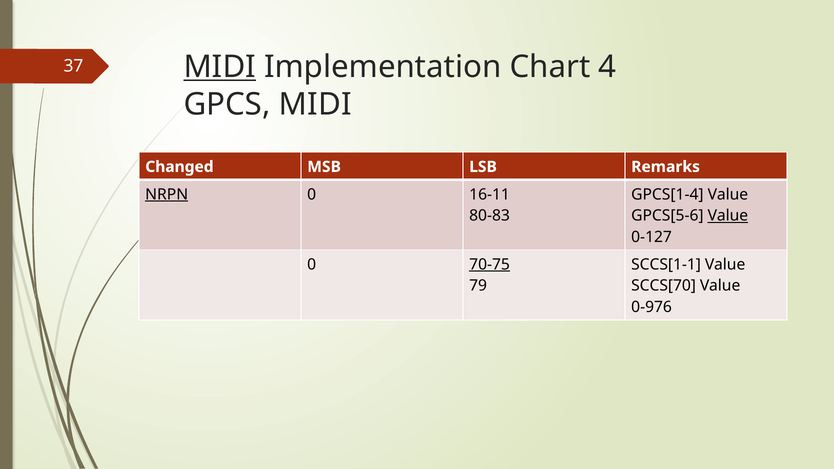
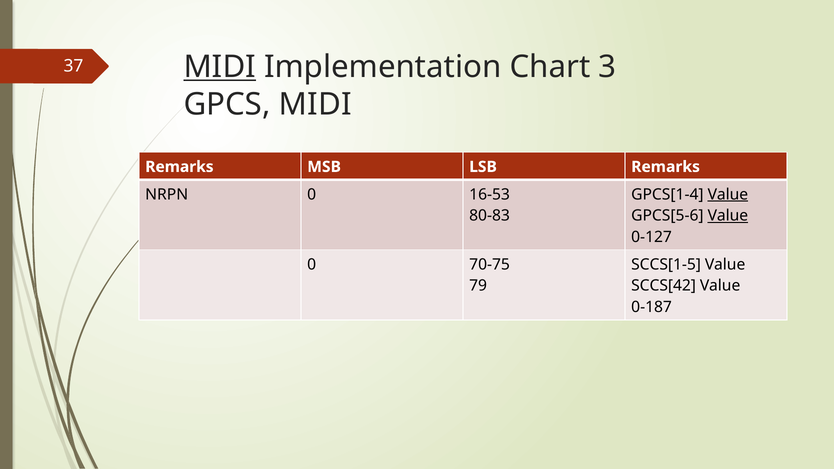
4: 4 -> 3 (607, 67)
Changed: Changed -> Remarks (179, 167)
NRPN underline: present -> none (167, 194)
16-11: 16-11 -> 16-53 (490, 194)
Value underline: none -> present (728, 194)
70-75 underline: present -> none (490, 265)
SCCS[1-1: SCCS[1-1 -> SCCS[1-5 (666, 265)
SCCS[70: SCCS[70 -> SCCS[42 (664, 286)
0-976: 0-976 -> 0-187 (652, 307)
